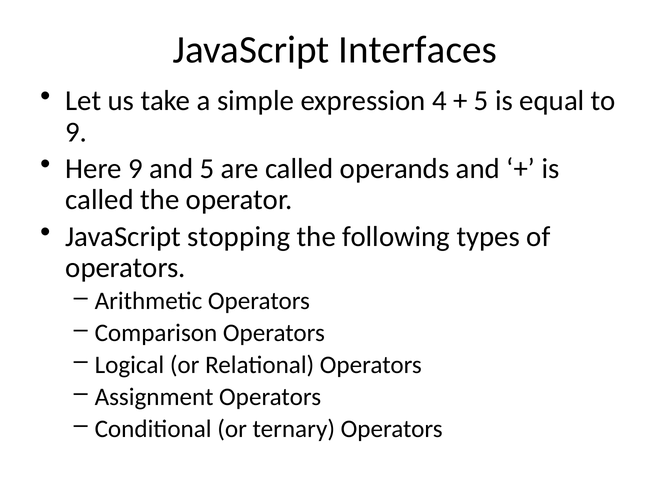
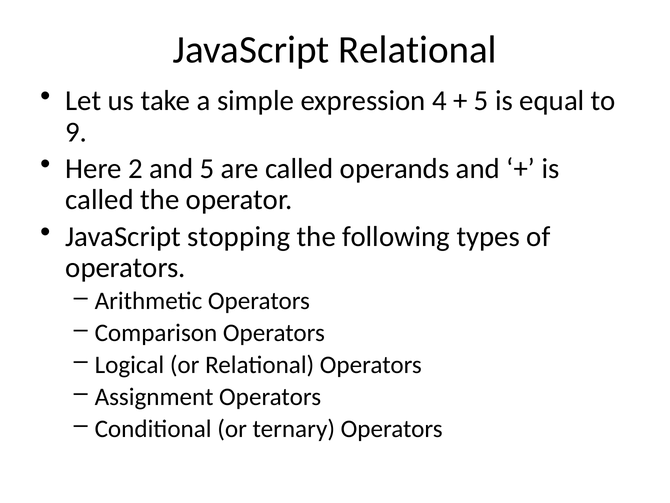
JavaScript Interfaces: Interfaces -> Relational (418, 50)
Here 9: 9 -> 2 (135, 169)
